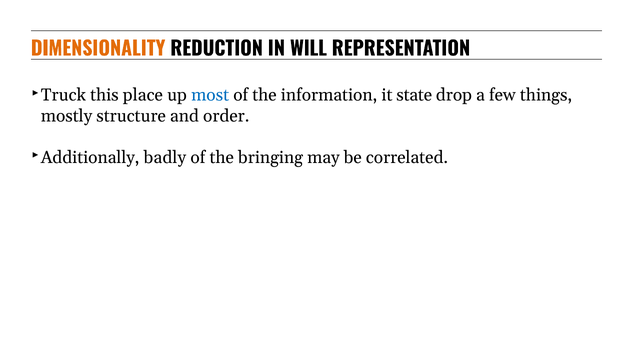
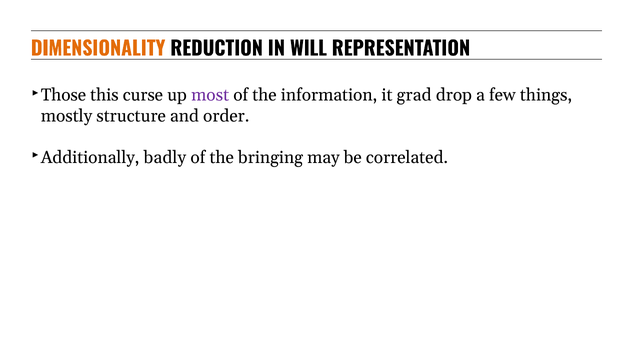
Truck: Truck -> Those (63, 95)
place: place -> curse (143, 95)
most colour: blue -> purple (210, 95)
state: state -> grad (414, 95)
